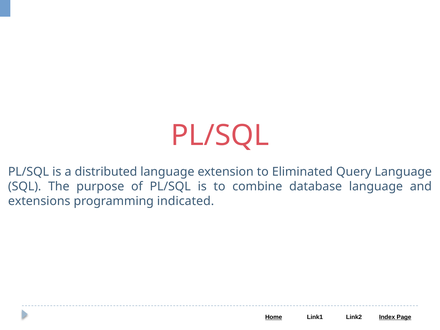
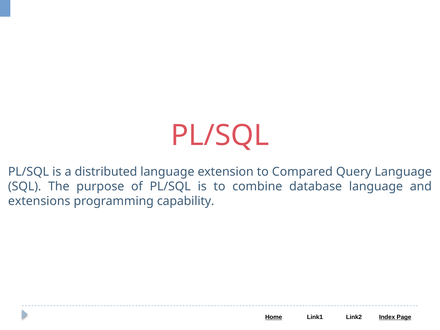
Eliminated: Eliminated -> Compared (302, 172)
indicated: indicated -> capability (186, 201)
